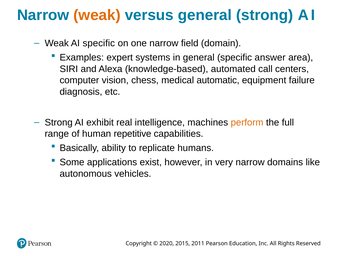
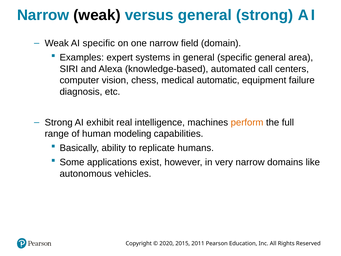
weak colour: orange -> black (97, 15)
specific answer: answer -> general (270, 58)
repetitive: repetitive -> modeling (132, 134)
